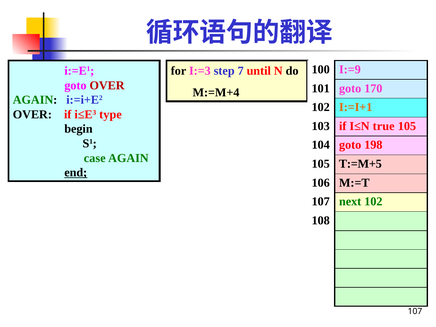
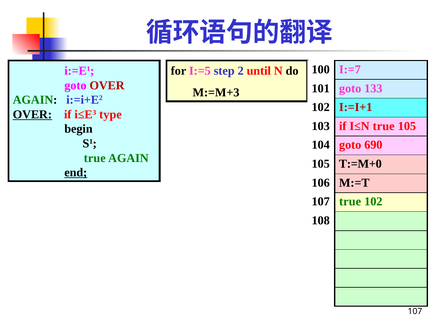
I:=9: I:=9 -> I:=7 (350, 69)
I:=3: I:=3 -> I:=5 (200, 71)
7: 7 -> 2 (241, 71)
170: 170 -> 133 (373, 88)
M:=M+4: M:=M+4 -> M:=M+3 (216, 93)
I:=I+1 colour: orange -> red (356, 107)
OVER underline: none -> present (32, 114)
198: 198 -> 690 (373, 145)
case: case -> true (95, 158)
T:=M+5: T:=M+5 -> T:=M+0 (360, 164)
107 next: next -> true (350, 202)
